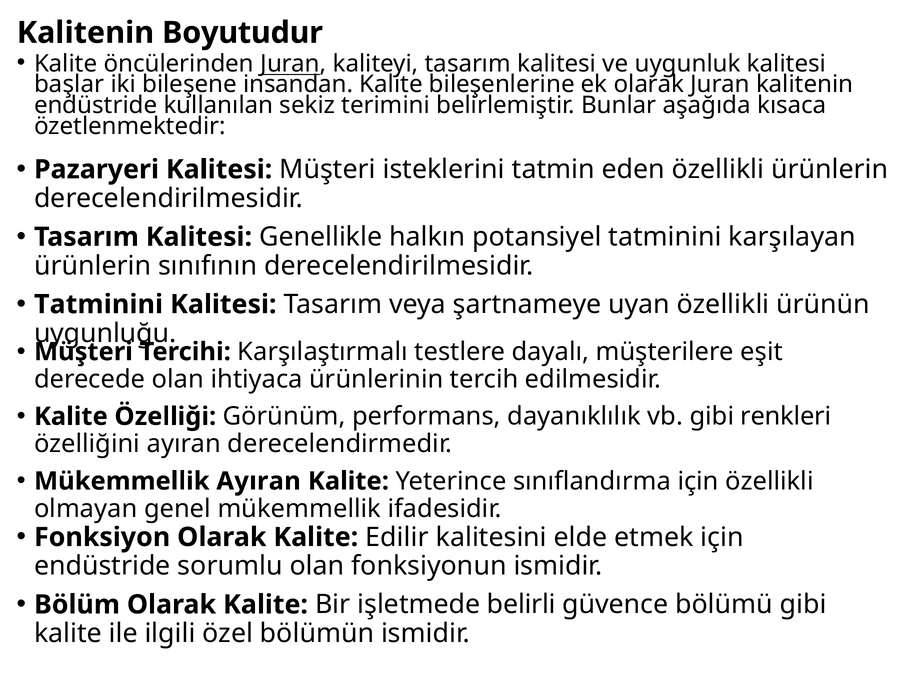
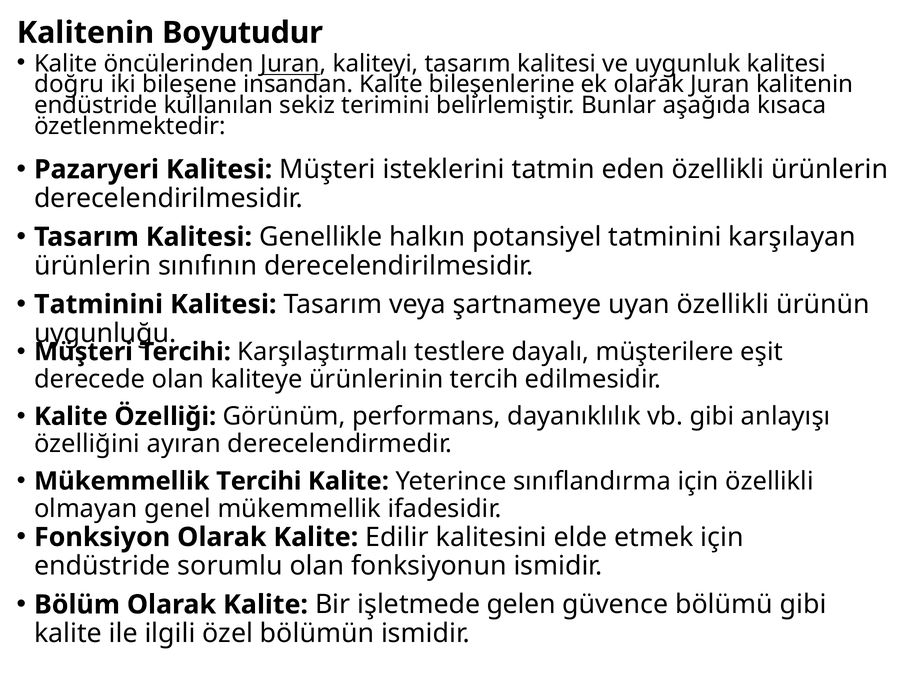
başlar: başlar -> doğru (69, 84)
ihtiyaca: ihtiyaca -> kaliteye (257, 379)
renkleri: renkleri -> anlayışı (786, 416)
Mükemmellik Ayıran: Ayıran -> Tercihi (259, 481)
belirli: belirli -> gelen (521, 604)
